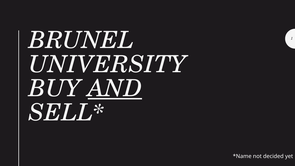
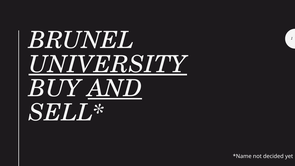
UNIVERSITY underline: none -> present (108, 64)
